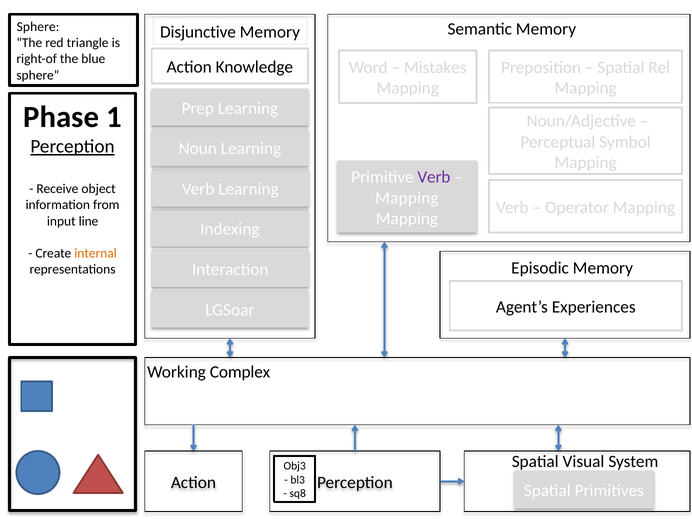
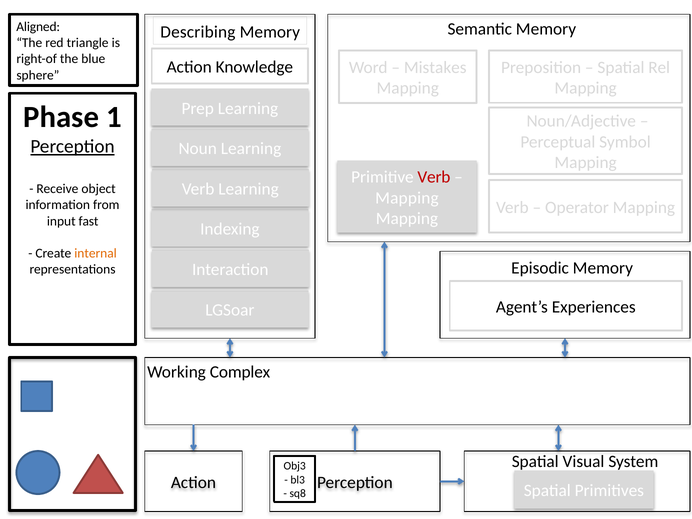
Sphere: Sphere -> Aligned (38, 27)
Disjunctive: Disjunctive -> Describing (198, 32)
Verb colour: purple -> red (434, 177)
line: line -> fast (89, 221)
